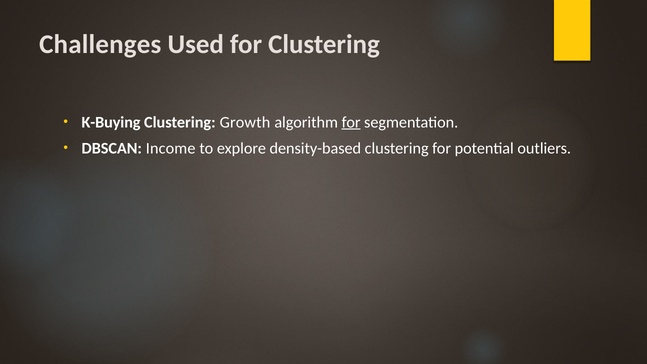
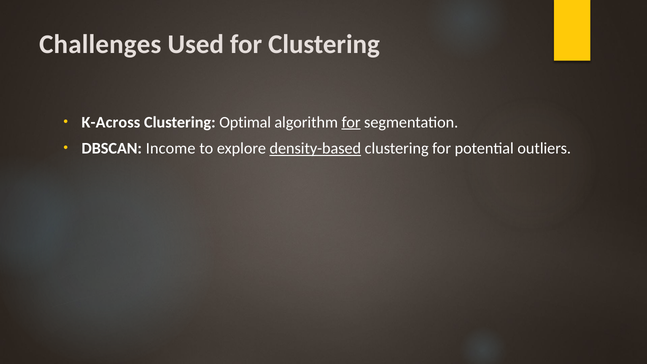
K-Buying: K-Buying -> K-Across (111, 122)
Growth: Growth -> Optimal (245, 122)
density-based underline: none -> present (315, 148)
